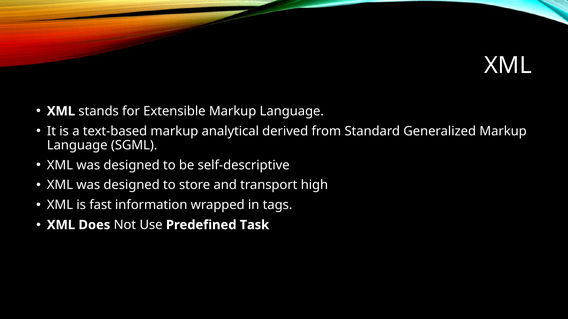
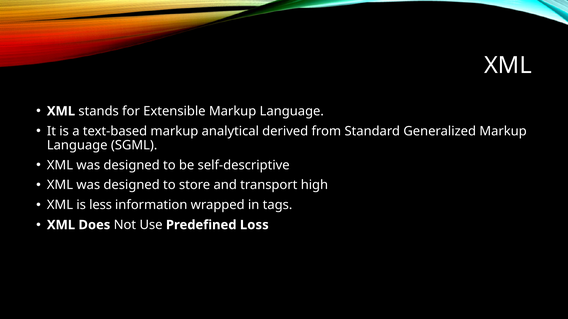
fast: fast -> less (101, 205)
Task: Task -> Loss (254, 225)
